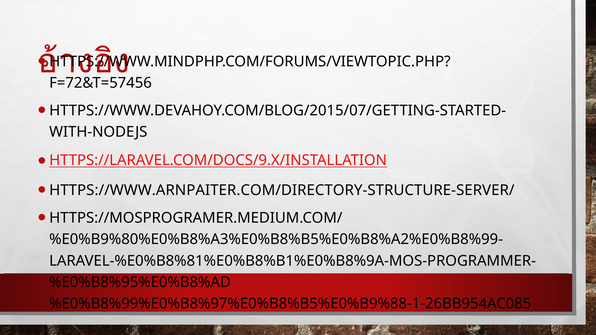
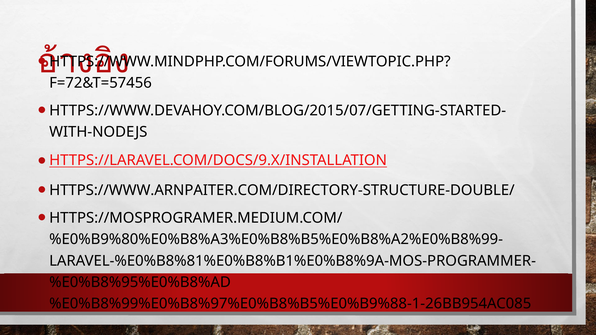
HTTPS://WWW.ARNPAITER.COM/DIRECTORY-STRUCTURE-SERVER/: HTTPS://WWW.ARNPAITER.COM/DIRECTORY-STRUCTURE-SERVER/ -> HTTPS://WWW.ARNPAITER.COM/DIRECTORY-STRUCTURE-DOUBLE/ (282, 190)
